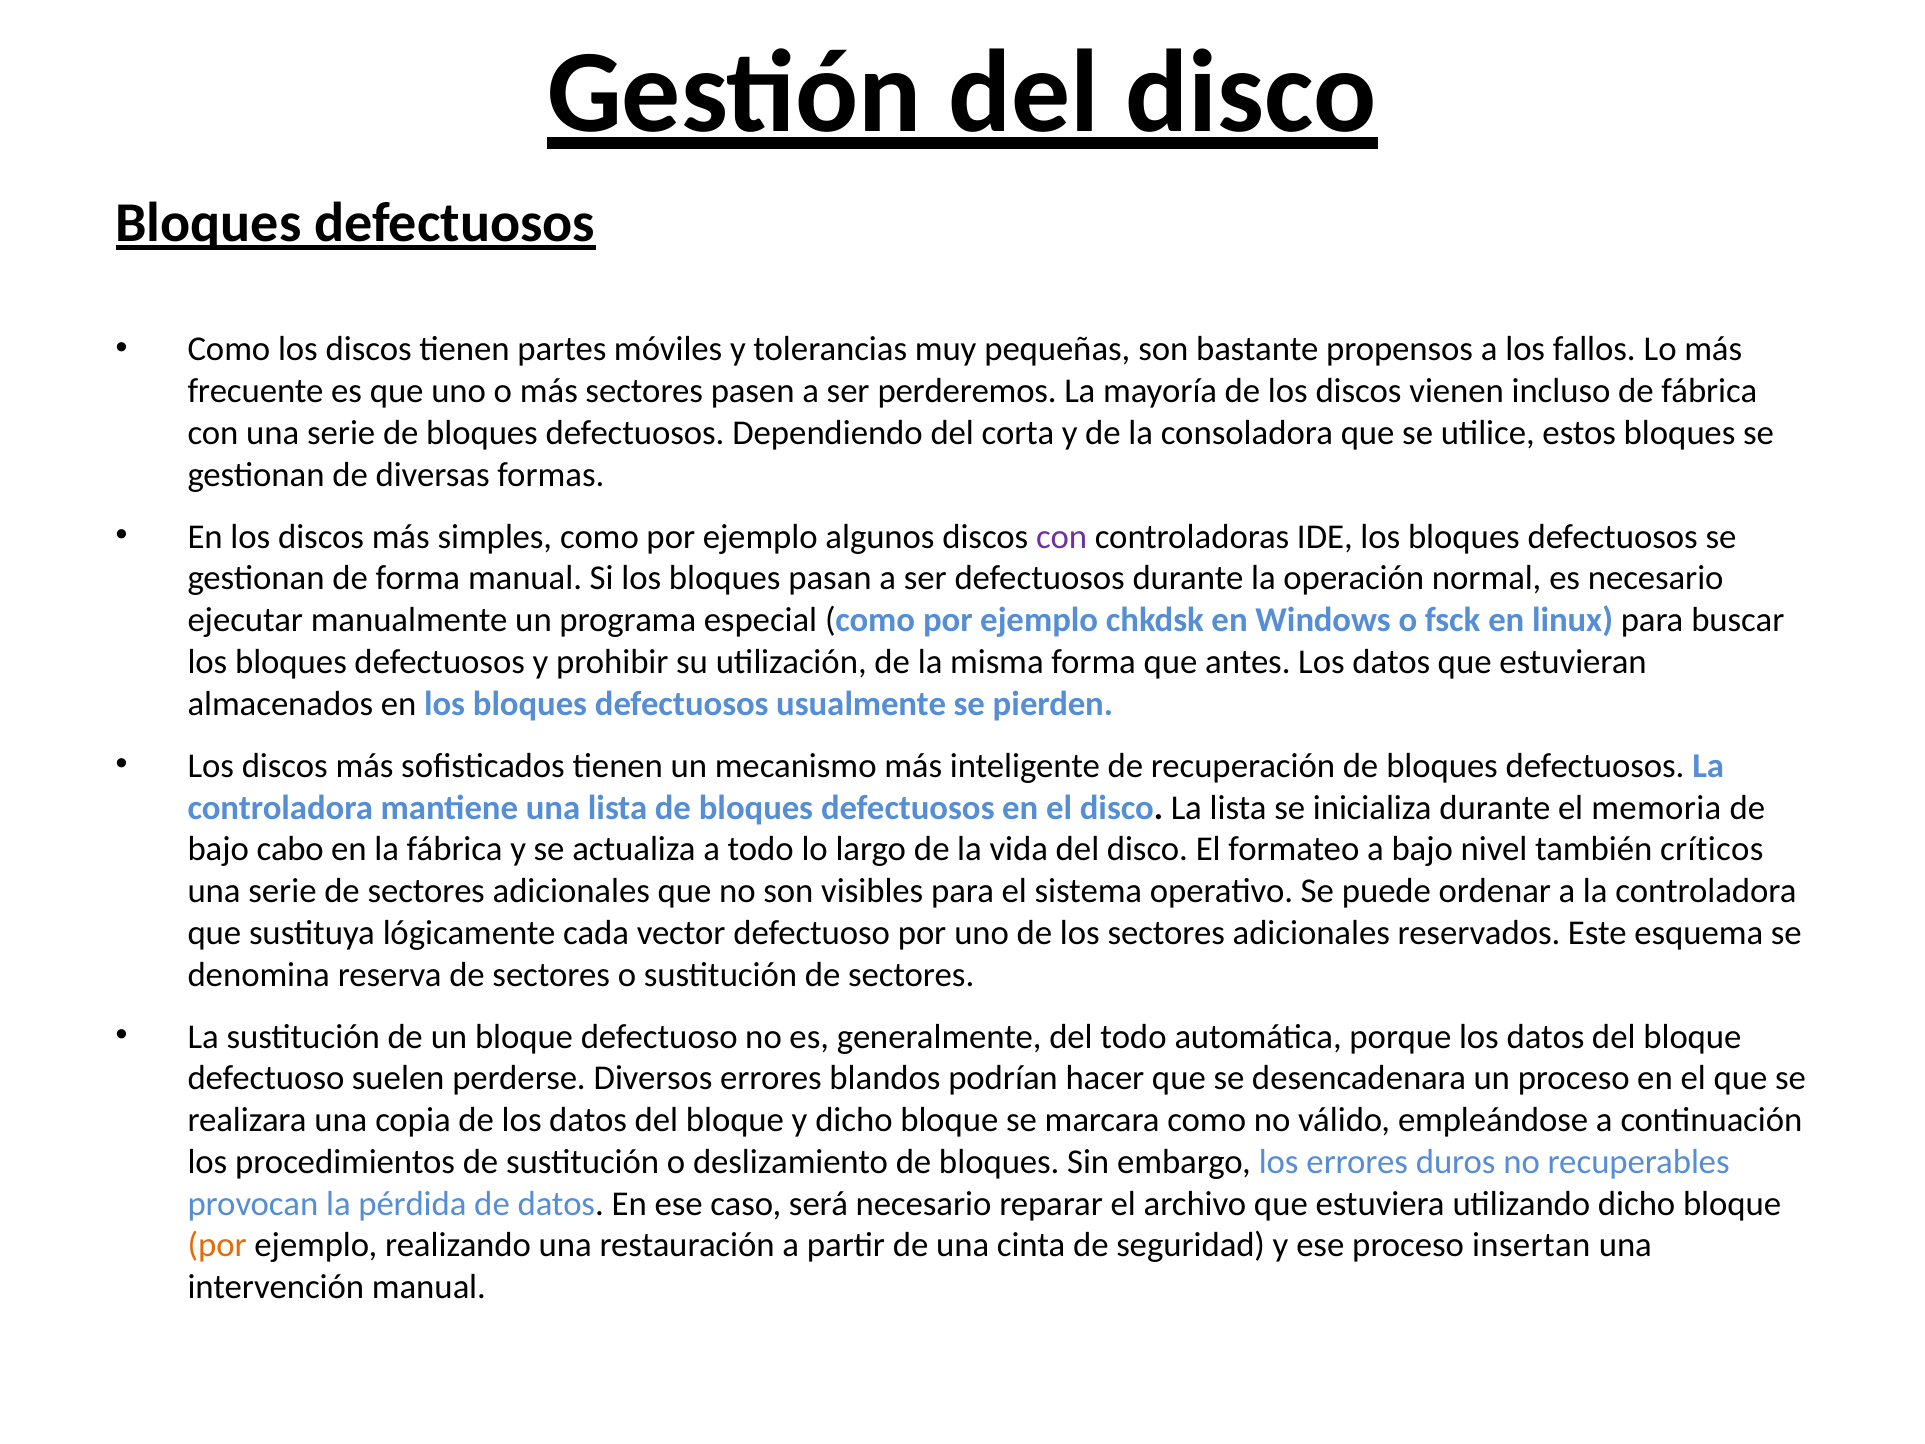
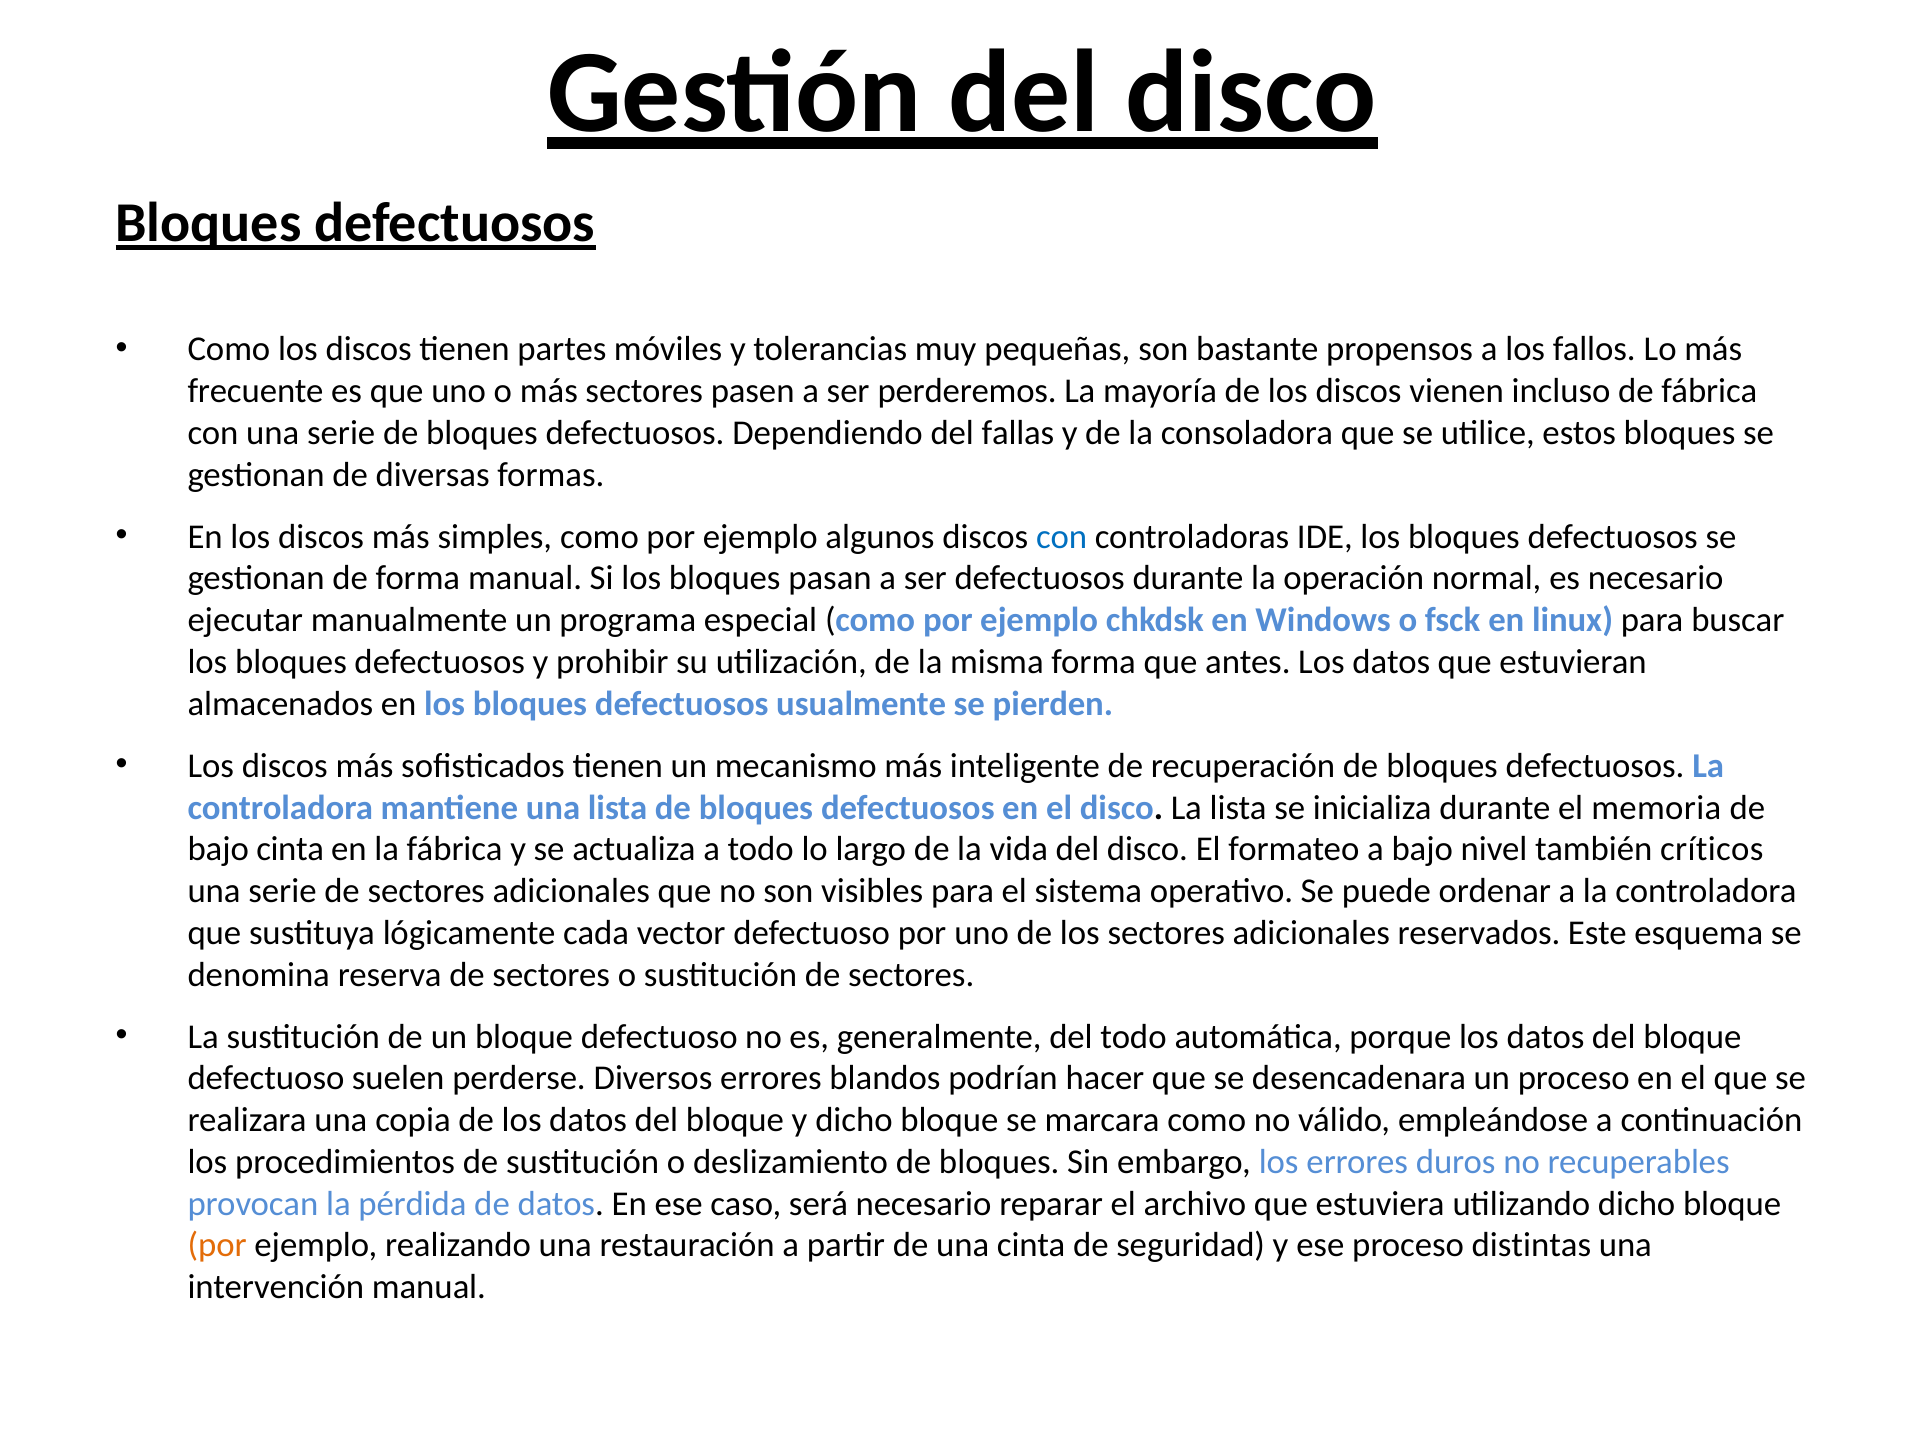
corta: corta -> fallas (1018, 433)
con colour: purple -> blue (1062, 537)
bajo cabo: cabo -> cinta (290, 849)
insertan: insertan -> distintas (1531, 1245)
